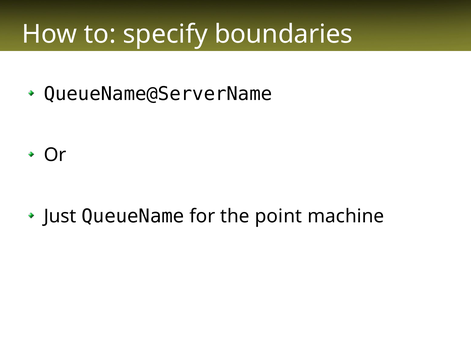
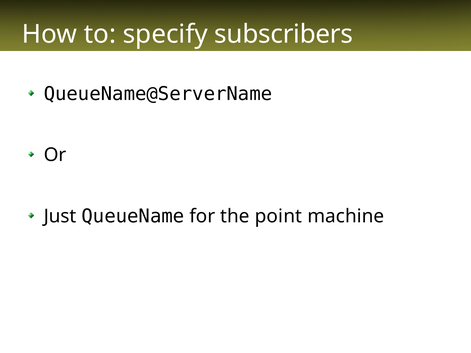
boundaries: boundaries -> subscribers (284, 34)
